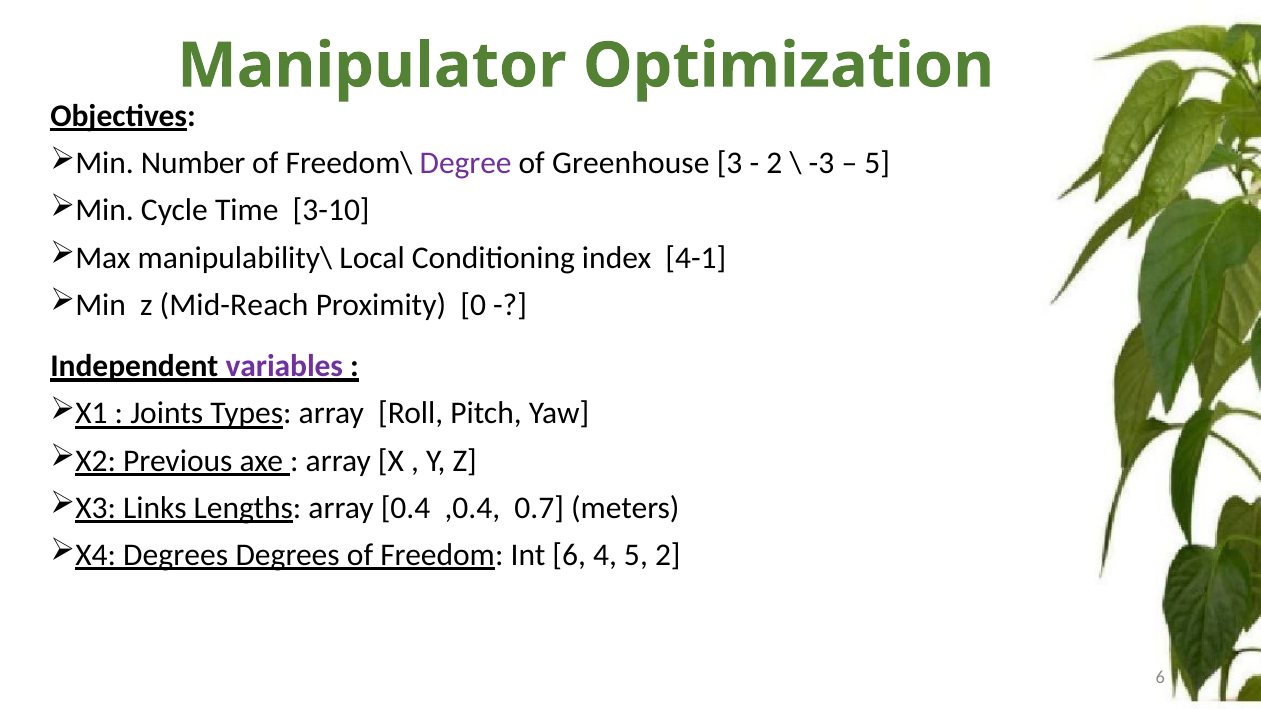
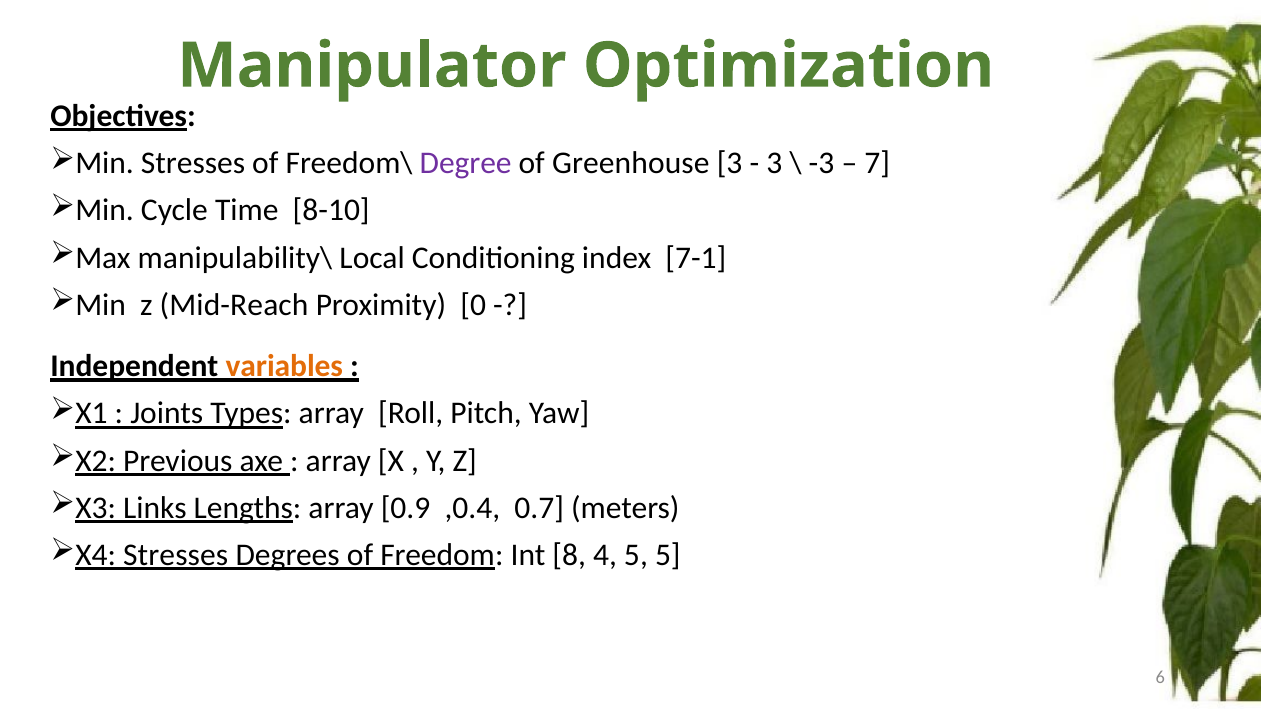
Min Number: Number -> Stresses (193, 163)
2: 2 -> 3 (774, 163)
5: 5 -> 7 (877, 163)
3-10: 3-10 -> 8-10 (331, 211)
4-1: 4-1 -> 7-1 (696, 258)
variables colour: purple -> orange (284, 367)
0.4: 0.4 -> 0.9 (406, 508)
X4 Degrees: Degrees -> Stresses (176, 555)
Int 6: 6 -> 8 (569, 555)
5 2: 2 -> 5 (668, 555)
